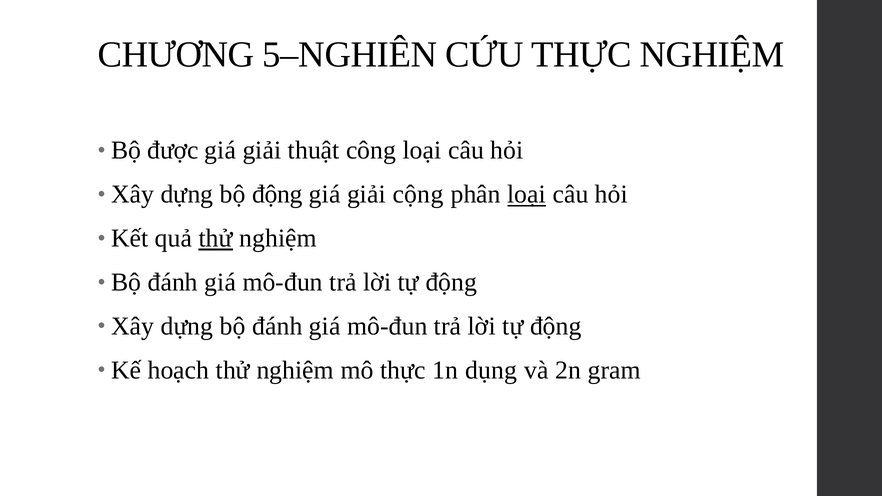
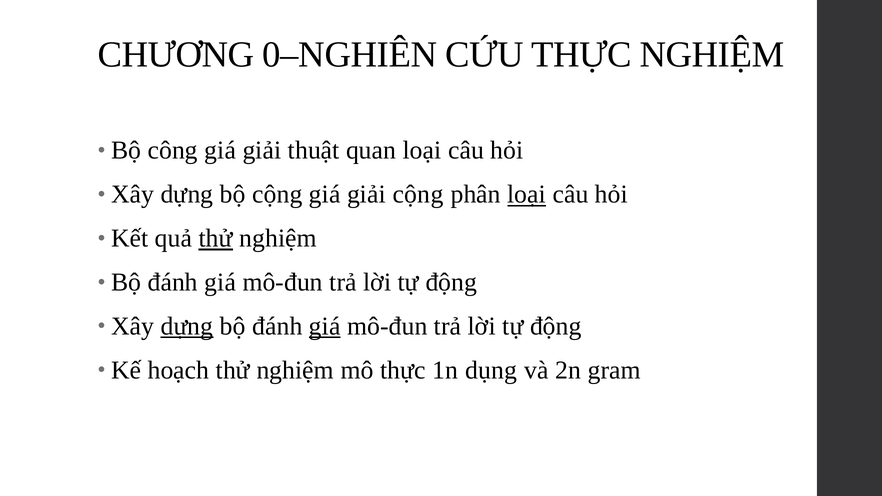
5–NGHIÊN: 5–NGHIÊN -> 0–NGHIÊN (350, 55)
được: được -> công (173, 151)
công: công -> quan (371, 151)
bộ động: động -> cộng (277, 195)
dựng underline: none -> present (187, 326)
giá underline: none -> present (325, 326)
